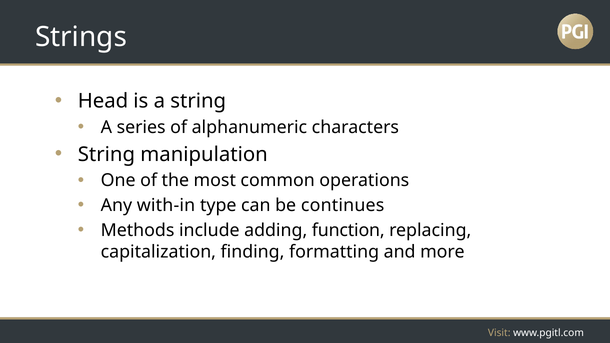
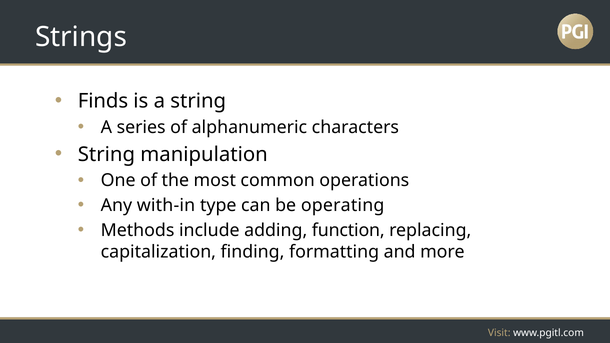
Head: Head -> Finds (103, 101)
continues: continues -> operating (343, 206)
